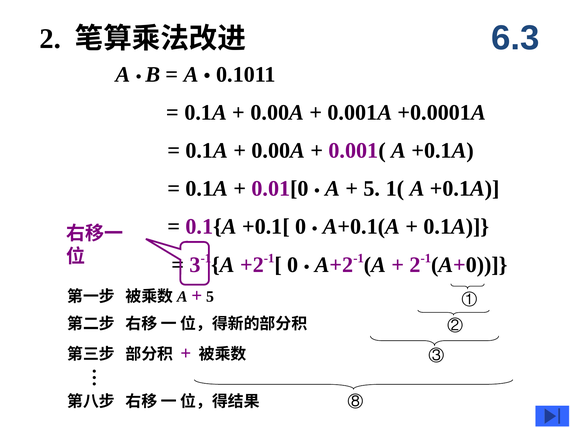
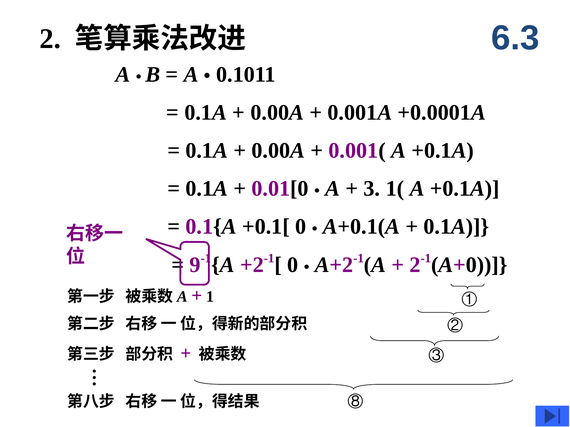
5: 5 -> 3 (372, 189)
3: 3 -> 9 (195, 265)
5: 5 -> 1 (210, 297)
